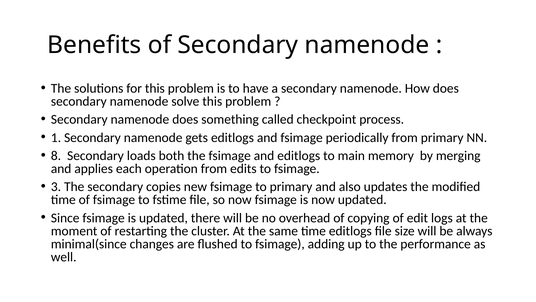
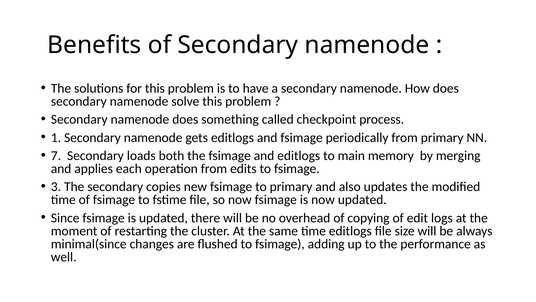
8: 8 -> 7 (56, 155)
